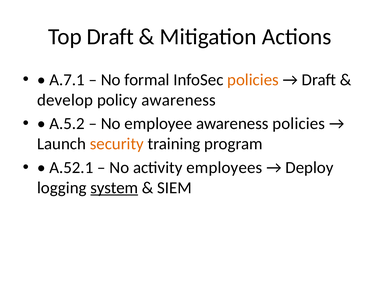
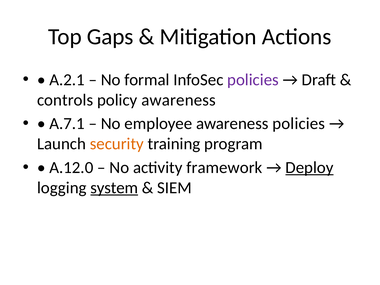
Top Draft: Draft -> Gaps (110, 37)
A.7.1: A.7.1 -> A.2.1 (67, 80)
policies colour: orange -> purple (253, 80)
develop: develop -> controls (65, 100)
A.5.2: A.5.2 -> A.7.1 (67, 124)
A.52.1: A.52.1 -> A.12.0 (71, 168)
employees: employees -> framework (224, 168)
Deploy underline: none -> present (309, 168)
